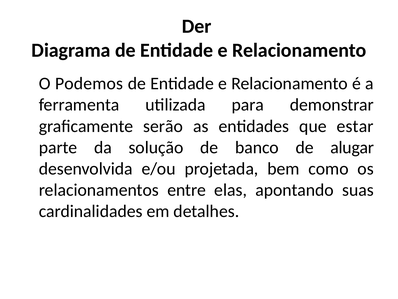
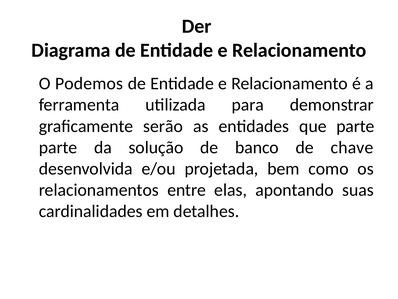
que estar: estar -> parte (355, 126)
alugar: alugar -> chave (352, 147)
